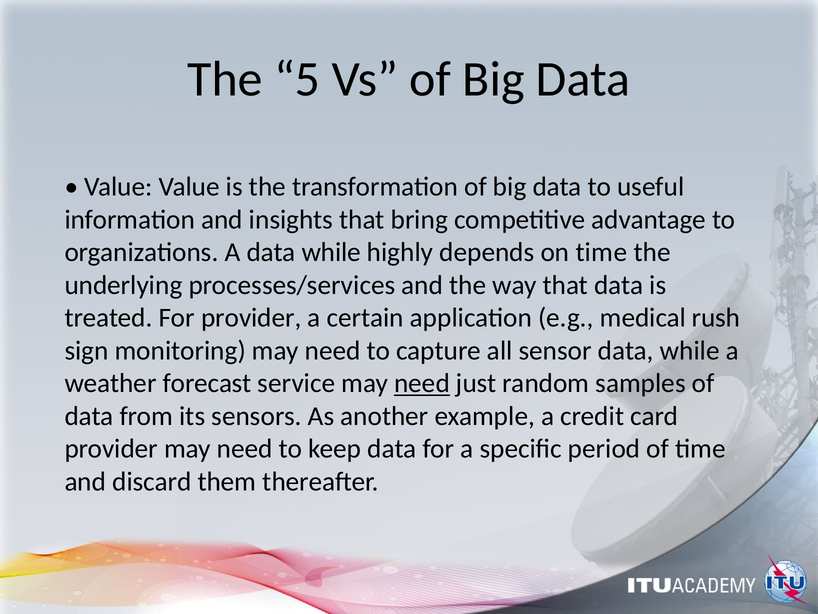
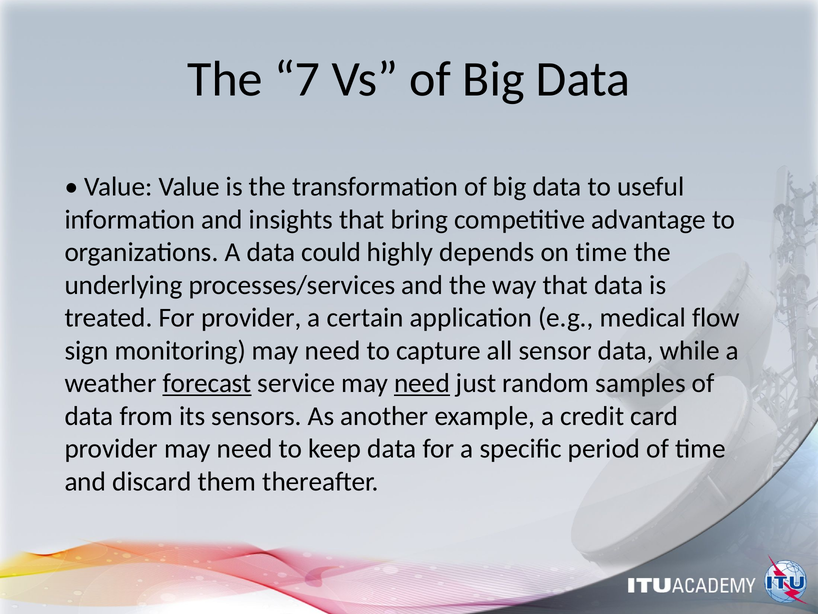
5: 5 -> 7 (297, 79)
A data while: while -> could (331, 252)
rush: rush -> flow (716, 318)
forecast underline: none -> present (207, 383)
